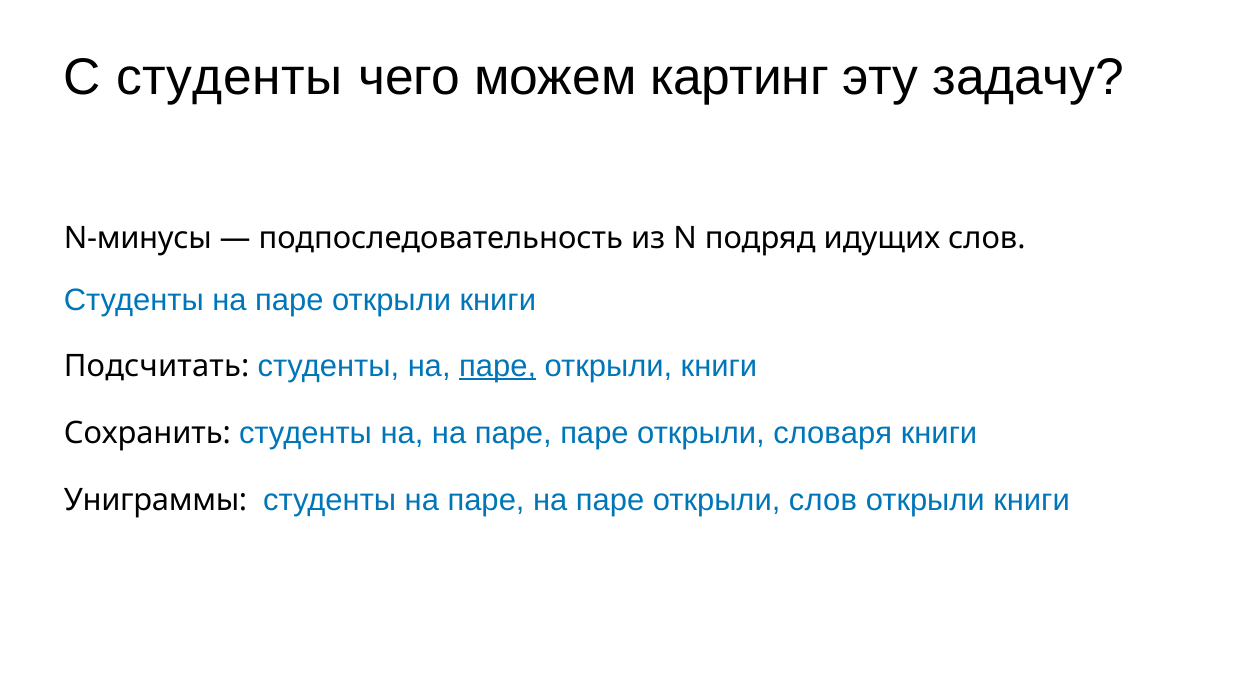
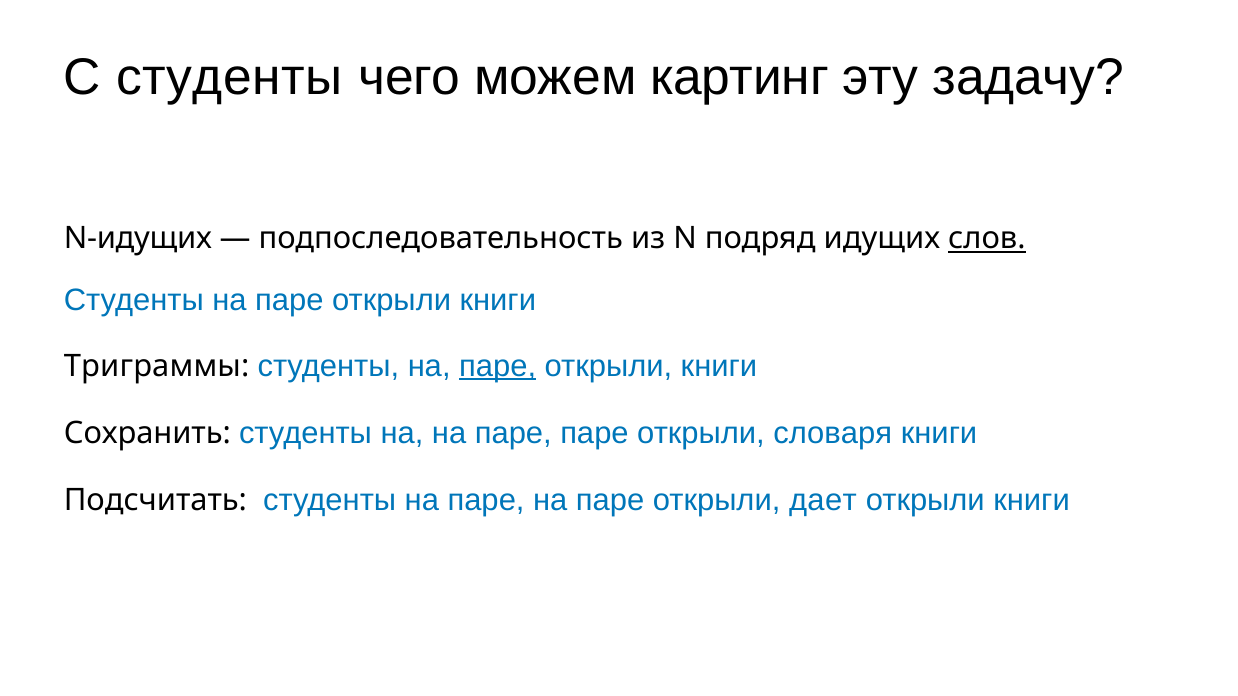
N-минусы: N-минусы -> N-идущих (138, 238)
слов underline: none -> present (987, 238)
Подсчитать: Подсчитать -> Триграммы (157, 366)
Униграммы: Униграммы -> Подсчитать (155, 500)
открыли слов: слов -> дает (823, 500)
